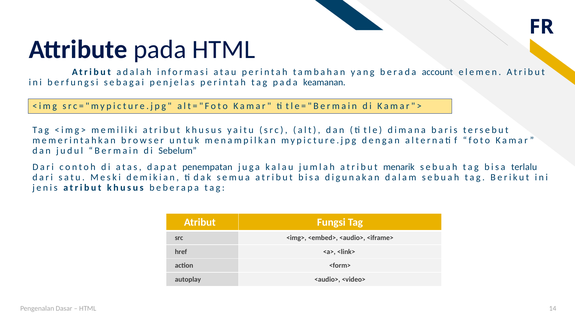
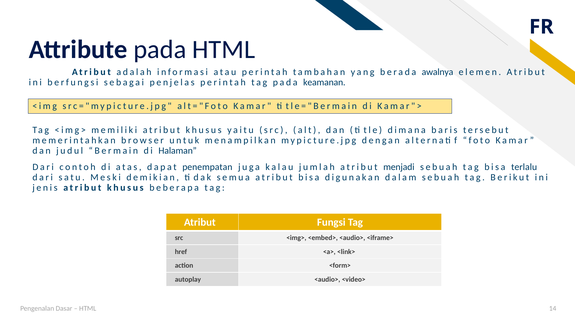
account: account -> awalnya (437, 72)
Sebelum: Sebelum -> Halaman (178, 151)
menarik: menarik -> menjadi (399, 167)
